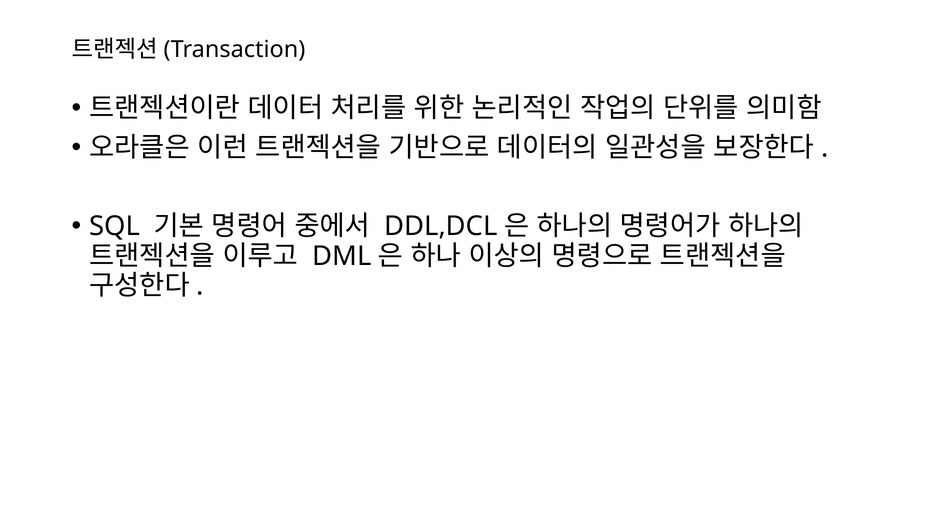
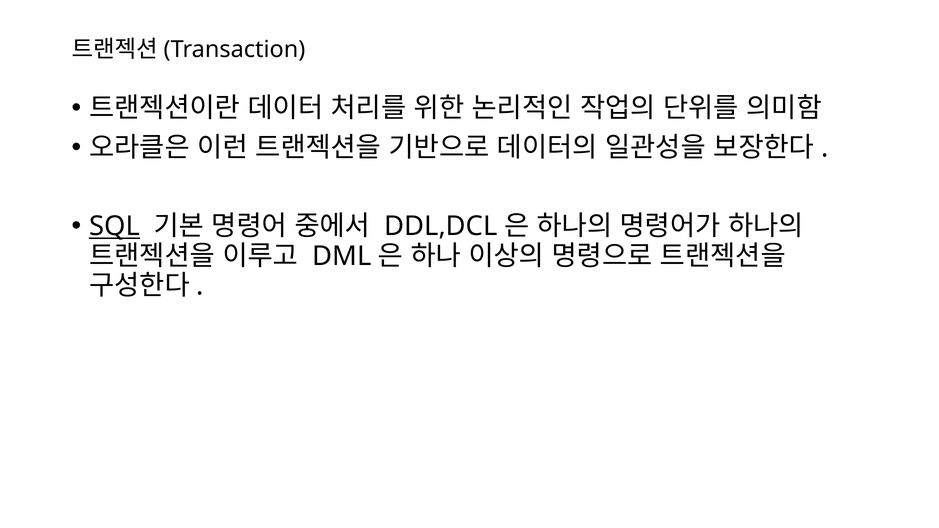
SQL underline: none -> present (115, 226)
